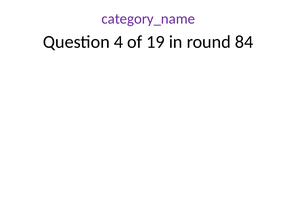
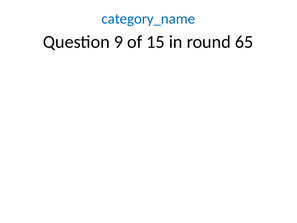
category_name colour: purple -> blue (148, 19)
4: 4 -> 9 (118, 42)
19: 19 -> 15 (156, 42)
84: 84 -> 65 (244, 42)
